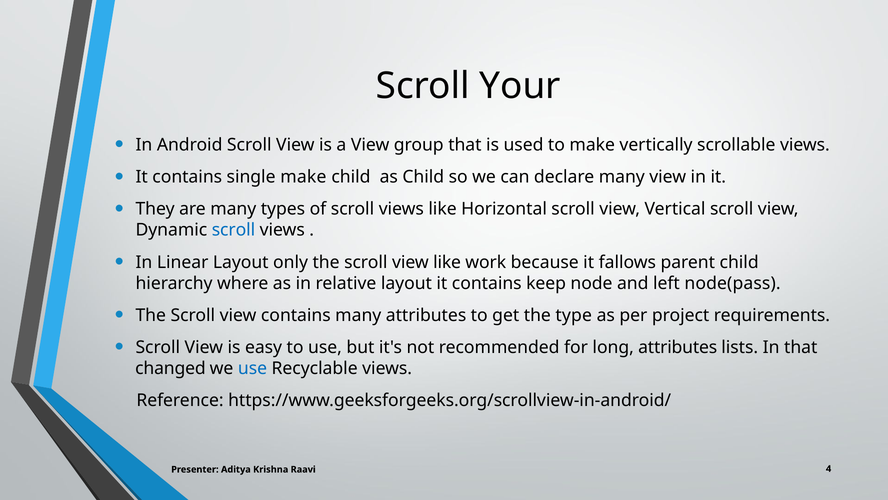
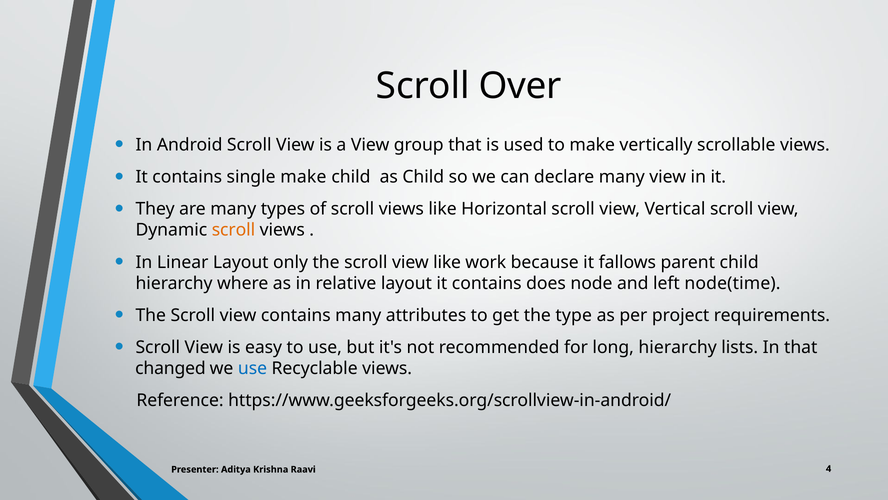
Your: Your -> Over (520, 86)
scroll colour: blue -> orange (233, 230)
keep: keep -> does (546, 283)
node(pass: node(pass -> node(time (733, 283)
long attributes: attributes -> hierarchy (678, 347)
